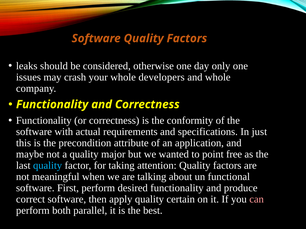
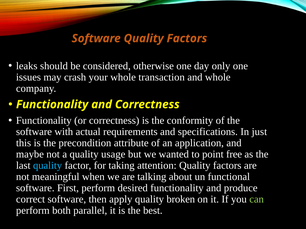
developers: developers -> transaction (162, 77)
major: major -> usage (113, 155)
certain: certain -> broken (181, 200)
can colour: pink -> light green (257, 200)
